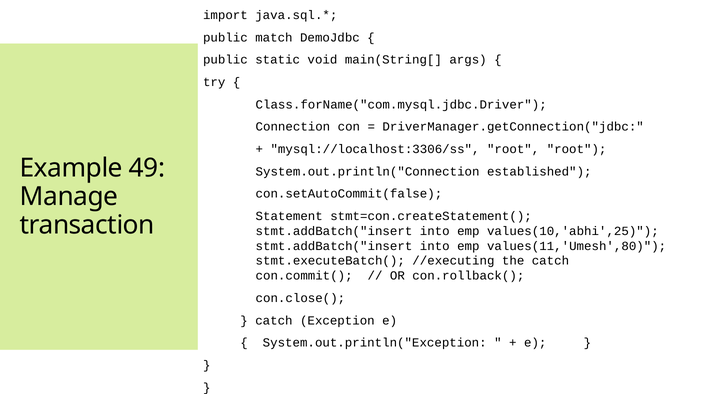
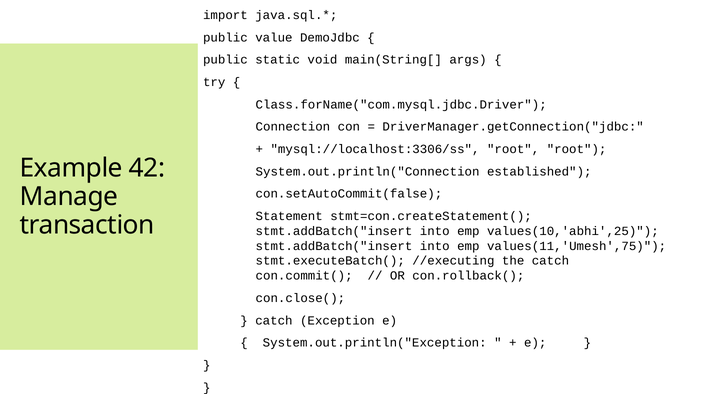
match: match -> value (274, 38)
49: 49 -> 42 (147, 168)
values(11,'Umesh',80: values(11,'Umesh',80 -> values(11,'Umesh',75 (577, 246)
